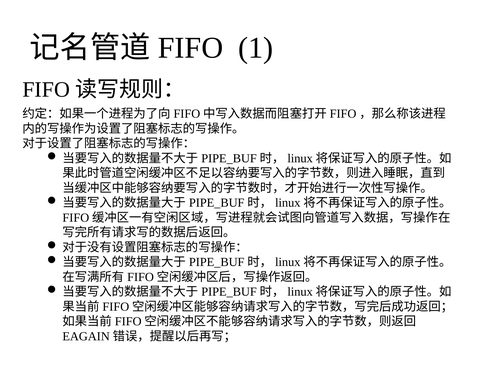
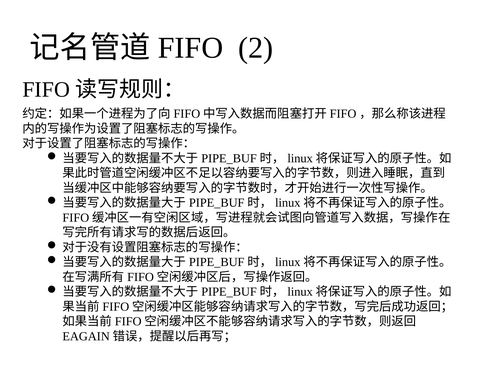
1: 1 -> 2 (256, 48)
